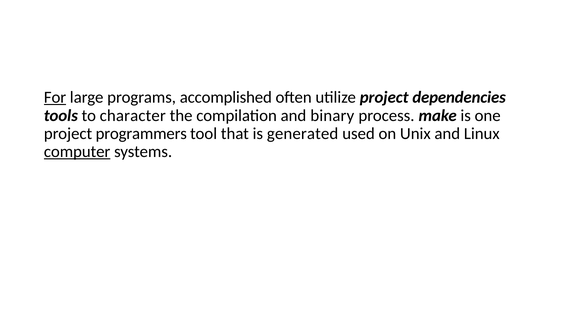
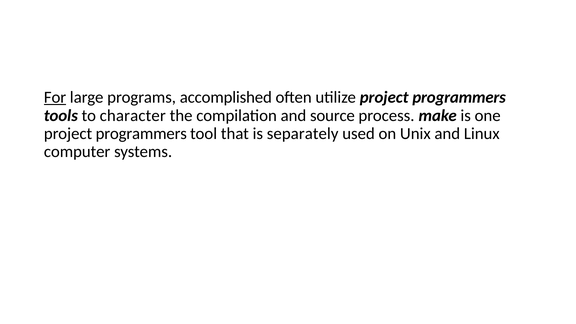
utilize project dependencies: dependencies -> programmers (459, 97)
binary: binary -> source (332, 115)
generated: generated -> separately (303, 134)
computer underline: present -> none (77, 152)
